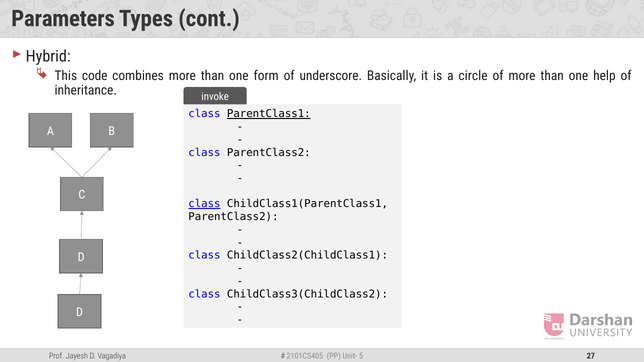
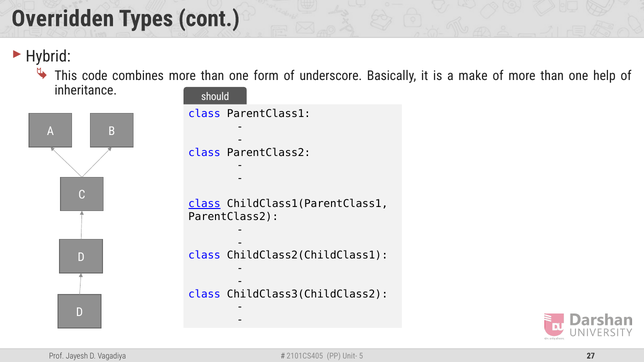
Parameters: Parameters -> Overridden (63, 19)
circle: circle -> make (473, 76)
invoke: invoke -> should (215, 97)
ParentClass1 underline: present -> none (269, 114)
